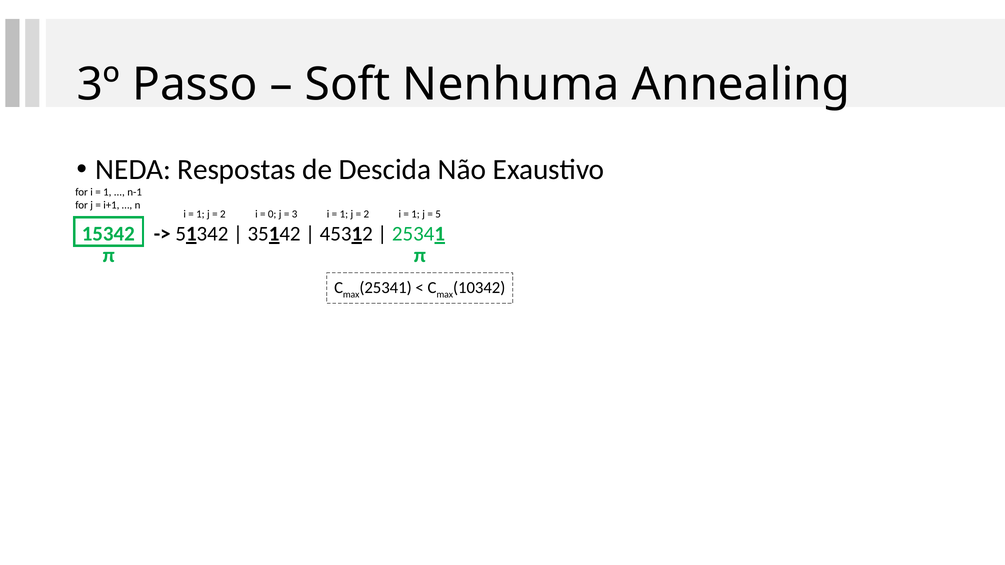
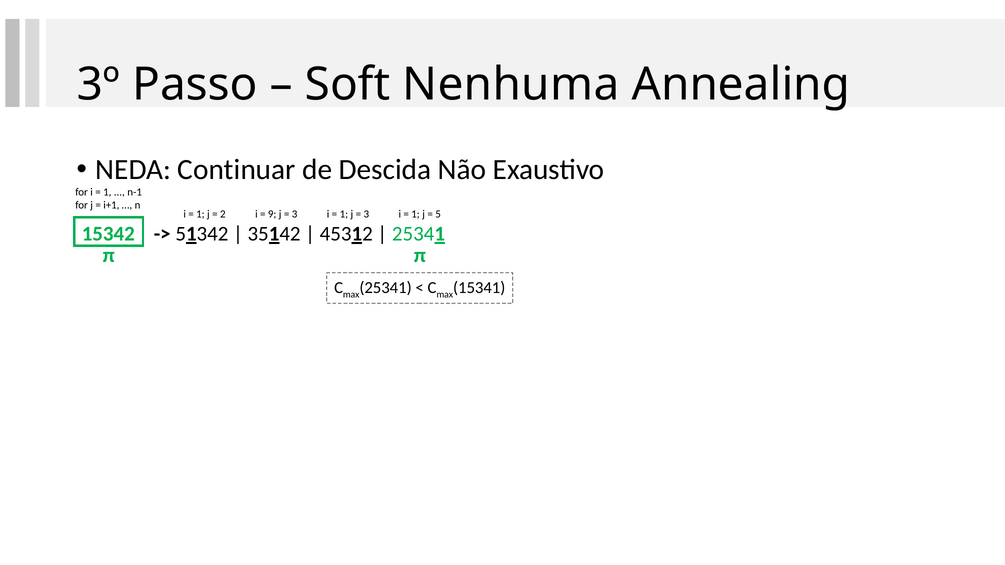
Respostas: Respostas -> Continuar (237, 170)
0: 0 -> 9 (272, 214)
2: 2 -> 3 (366, 214)
10342: 10342 -> 15341 (479, 288)
